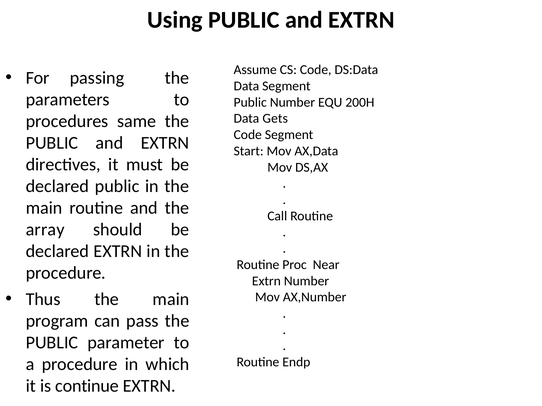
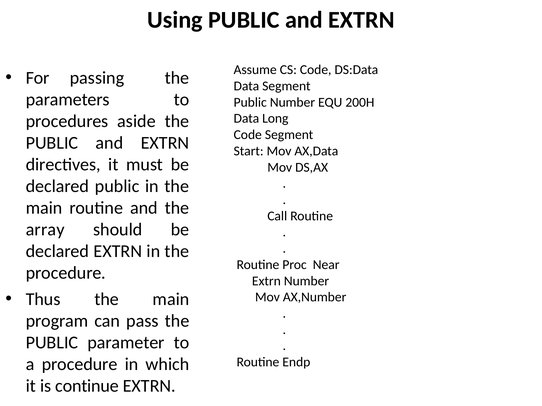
Gets: Gets -> Long (275, 119)
same: same -> aside (137, 121)
